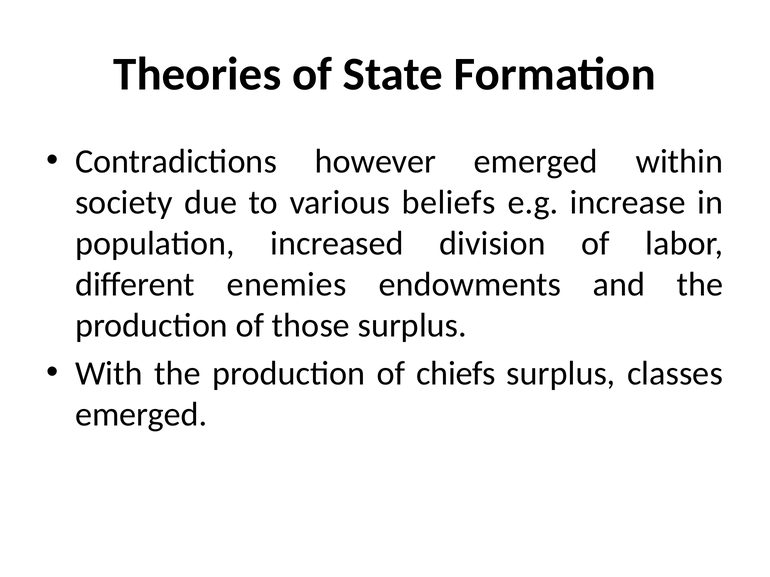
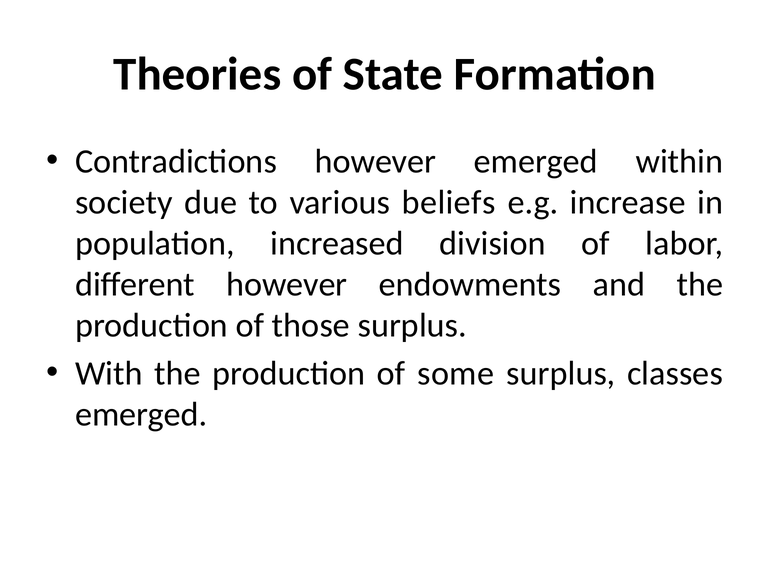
different enemies: enemies -> however (287, 285)
chiefs: chiefs -> some (456, 374)
